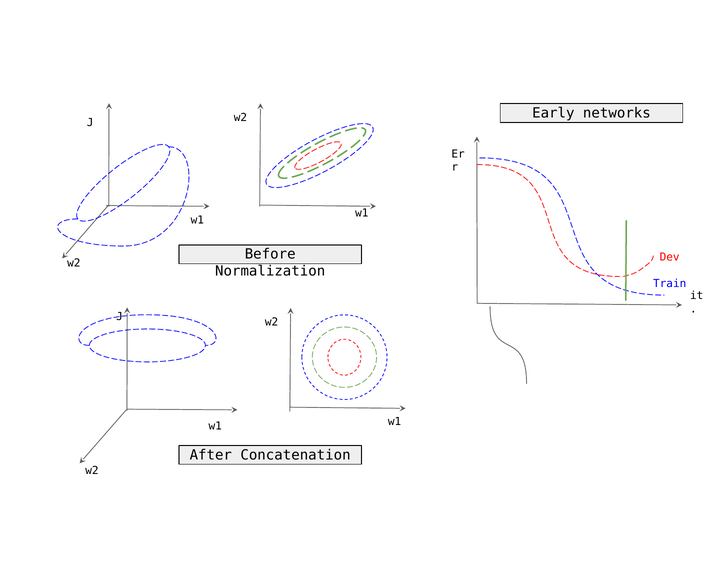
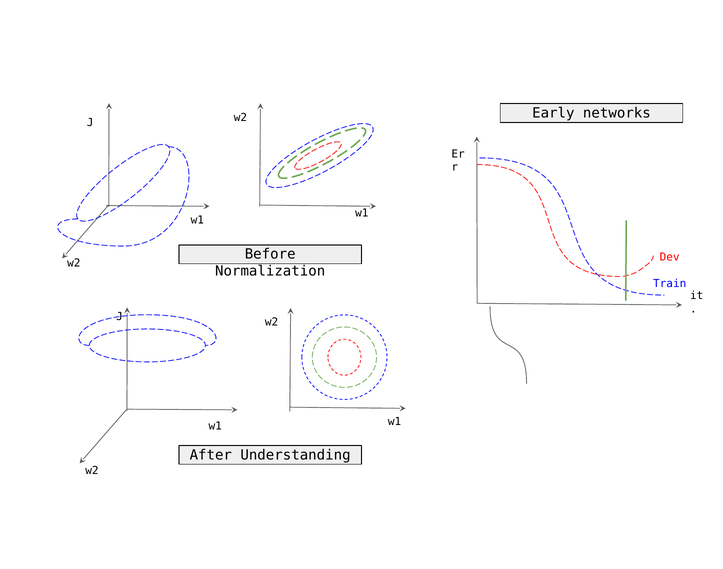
Concatenation: Concatenation -> Understanding (296, 455)
